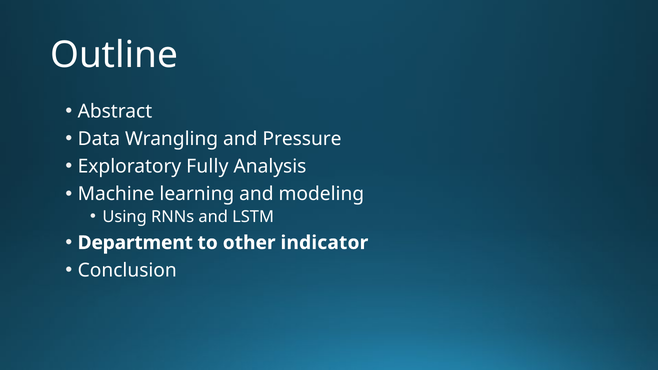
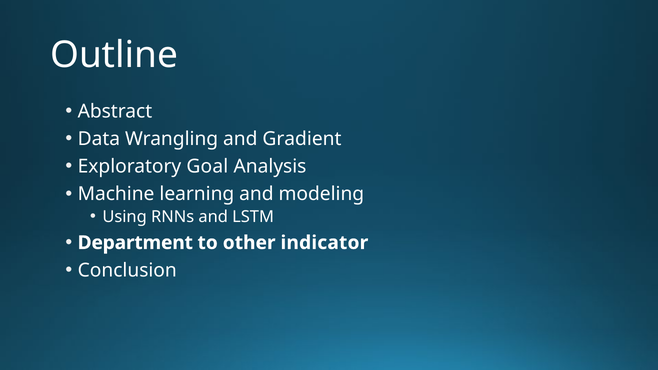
Pressure: Pressure -> Gradient (302, 139)
Fully: Fully -> Goal (207, 166)
